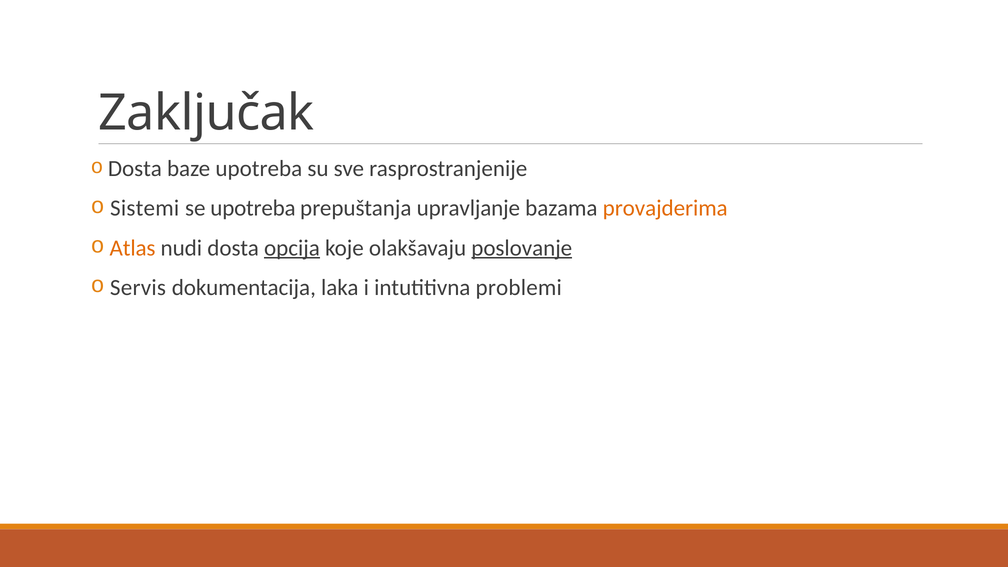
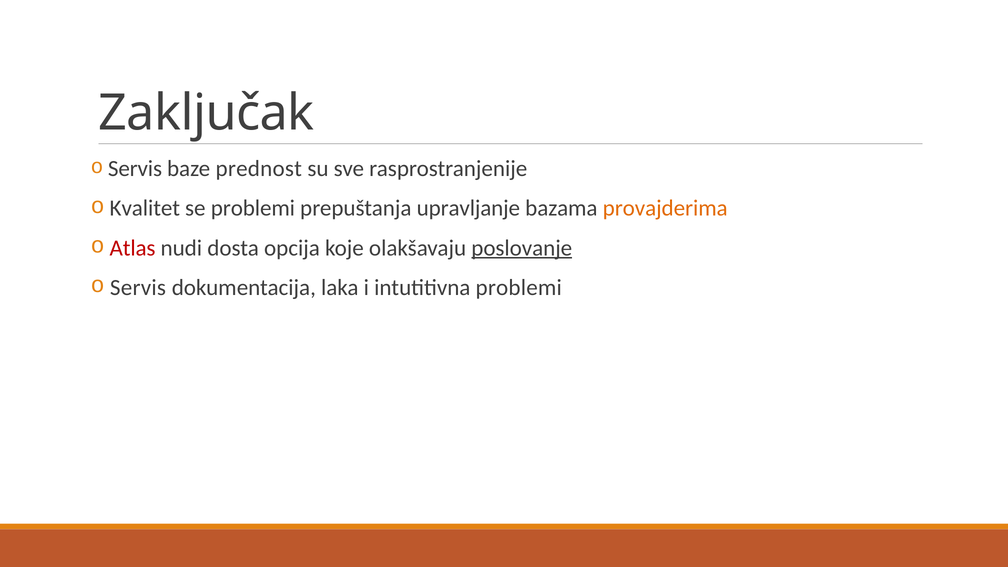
Dosta: Dosta -> Servis (135, 169)
baze upotreba: upotreba -> prednost (259, 169)
Sistemi: Sistemi -> Kvalitet (145, 208)
se upotreba: upotreba -> problemi (253, 208)
Atlas colour: orange -> red (133, 248)
opcija underline: present -> none (292, 248)
